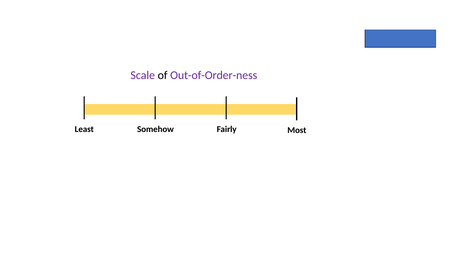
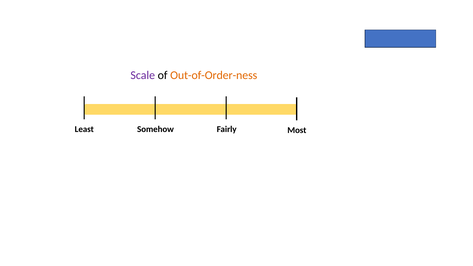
Out-of-Order-ness colour: purple -> orange (214, 75)
